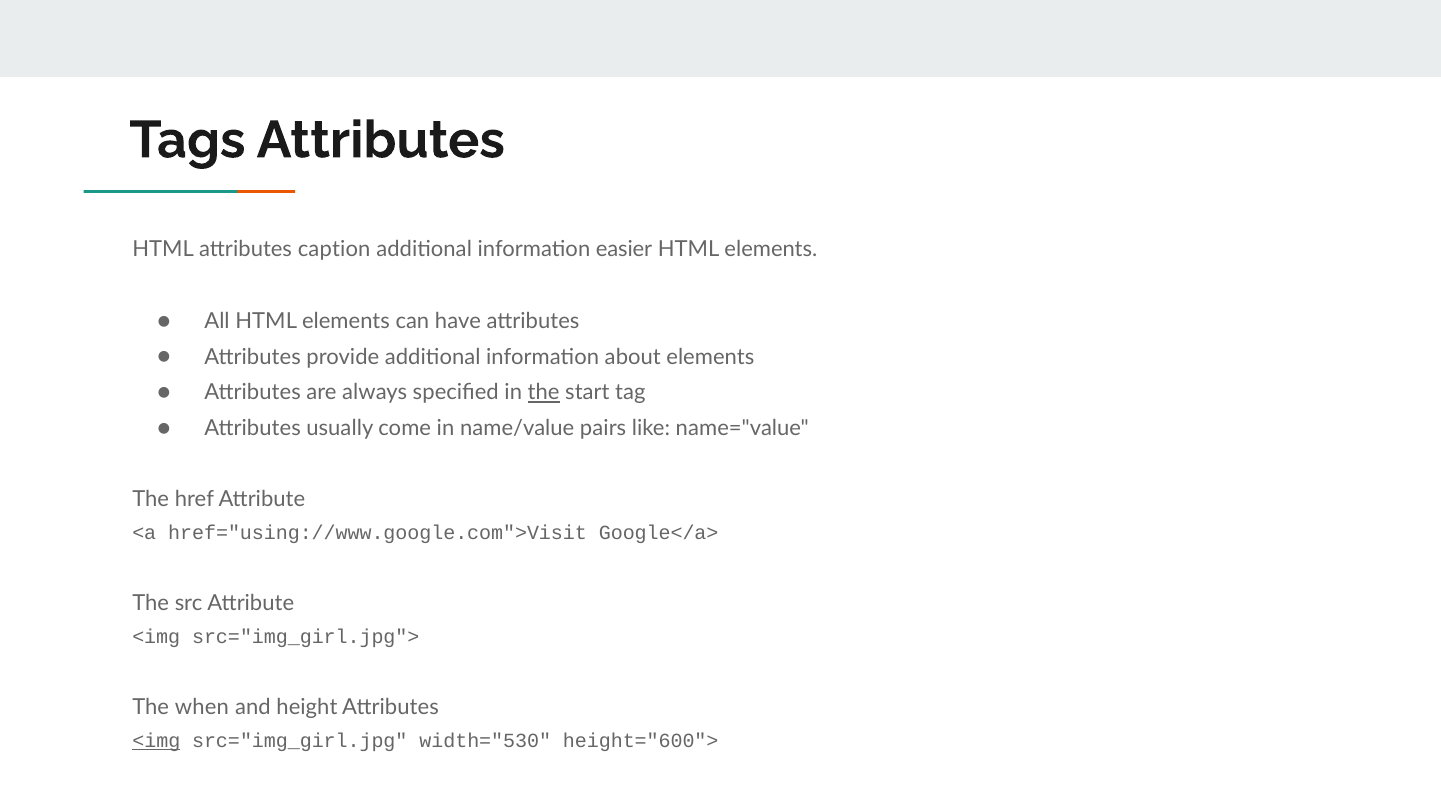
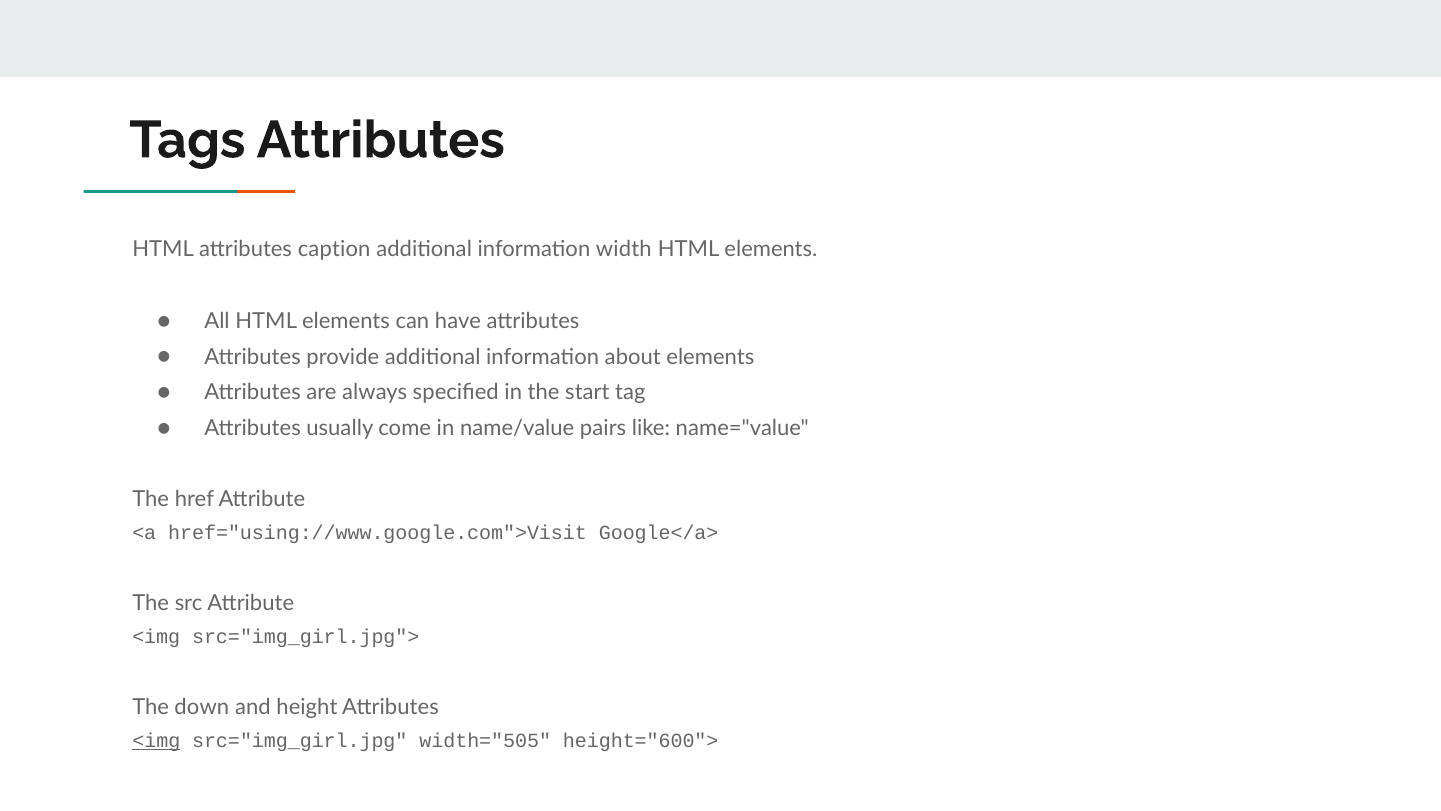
easier: easier -> width (624, 250)
the underline: present -> none (544, 392)
when: when -> down (202, 707)
width="530: width="530 -> width="505 (485, 740)
